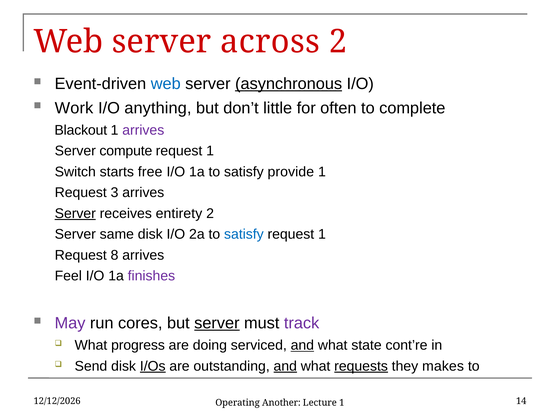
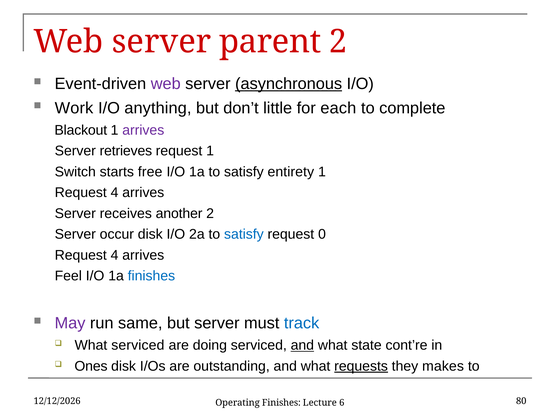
across: across -> parent (270, 42)
web colour: blue -> purple (166, 84)
often: often -> each (338, 108)
compute: compute -> retrieves (126, 151)
provide: provide -> entirety (291, 172)
3: 3 -> 4 (115, 193)
Server underline: present -> none (75, 213)
entirety: entirety -> another (179, 213)
same: same -> occur (117, 234)
1: 1 -> 0 (322, 234)
8: 8 -> 4 (115, 255)
finishes colour: purple -> blue (151, 276)
cores: cores -> same (140, 323)
server underline: present -> none (217, 323)
track colour: purple -> blue (302, 323)
What progress: progress -> serviced (138, 345)
Send: Send -> Ones (91, 366)
I/Os underline: present -> none (153, 366)
and underline: present -> none (285, 366)
14: 14 -> 80 (521, 401)
Operating Another: Another -> Finishes (281, 403)
Lecture 1: 1 -> 6 (342, 403)
